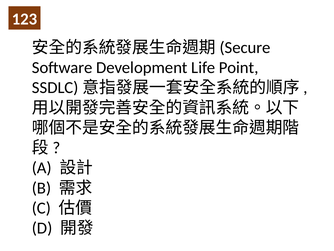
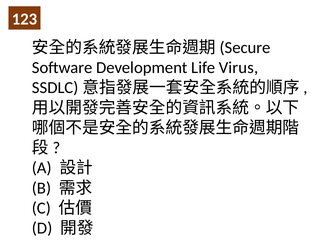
Point: Point -> Virus (239, 67)
